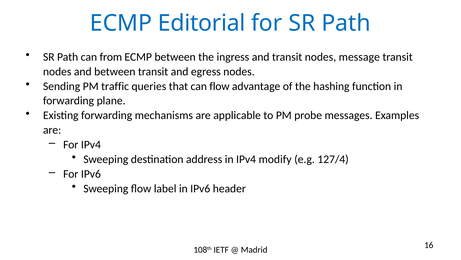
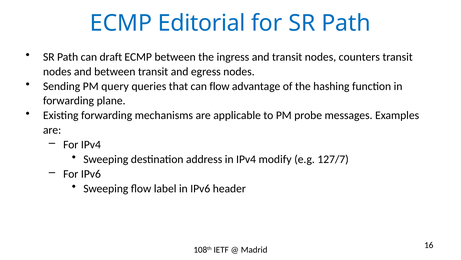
from: from -> draft (111, 57)
message: message -> counters (359, 57)
traffic: traffic -> query (115, 86)
127/4: 127/4 -> 127/7 (333, 159)
